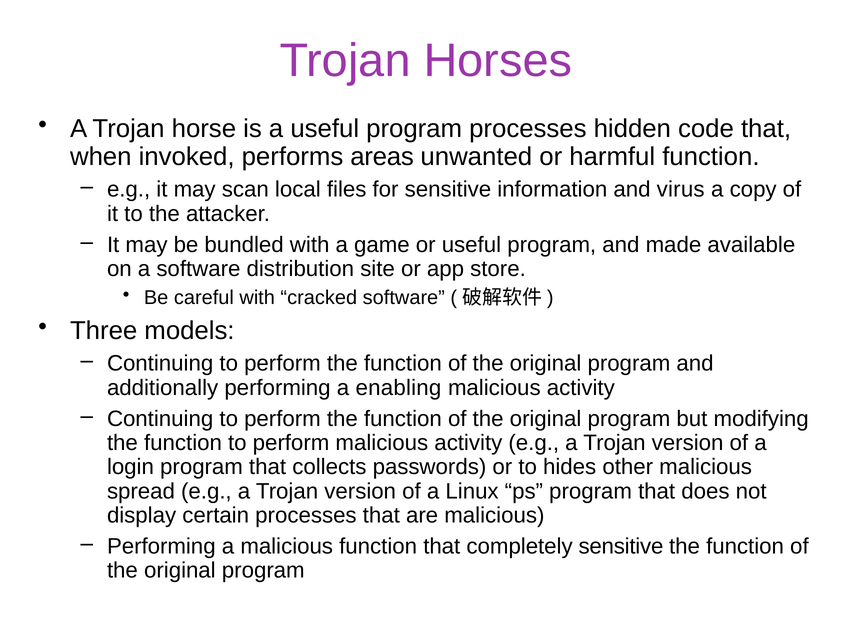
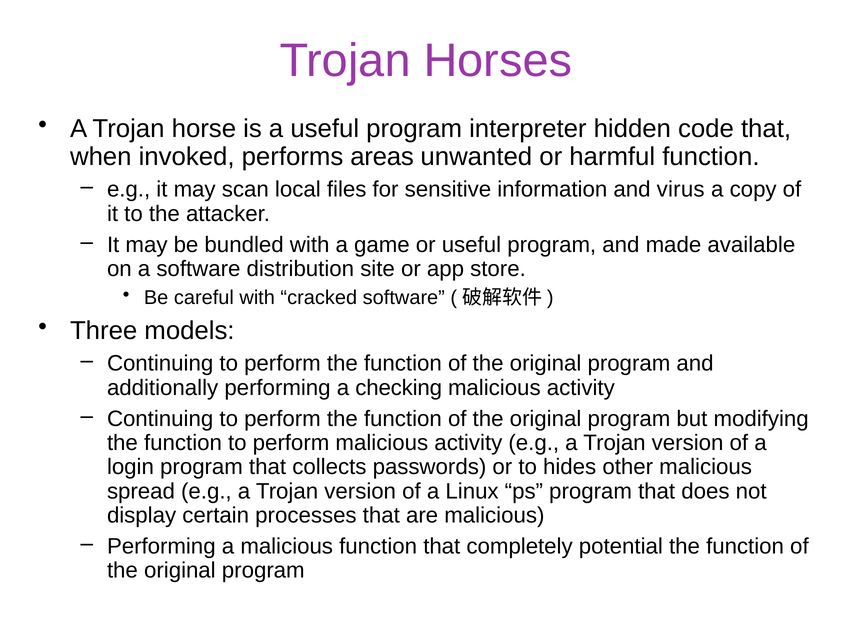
program processes: processes -> interpreter (528, 129)
enabling: enabling -> checking (399, 388)
completely sensitive: sensitive -> potential (621, 546)
